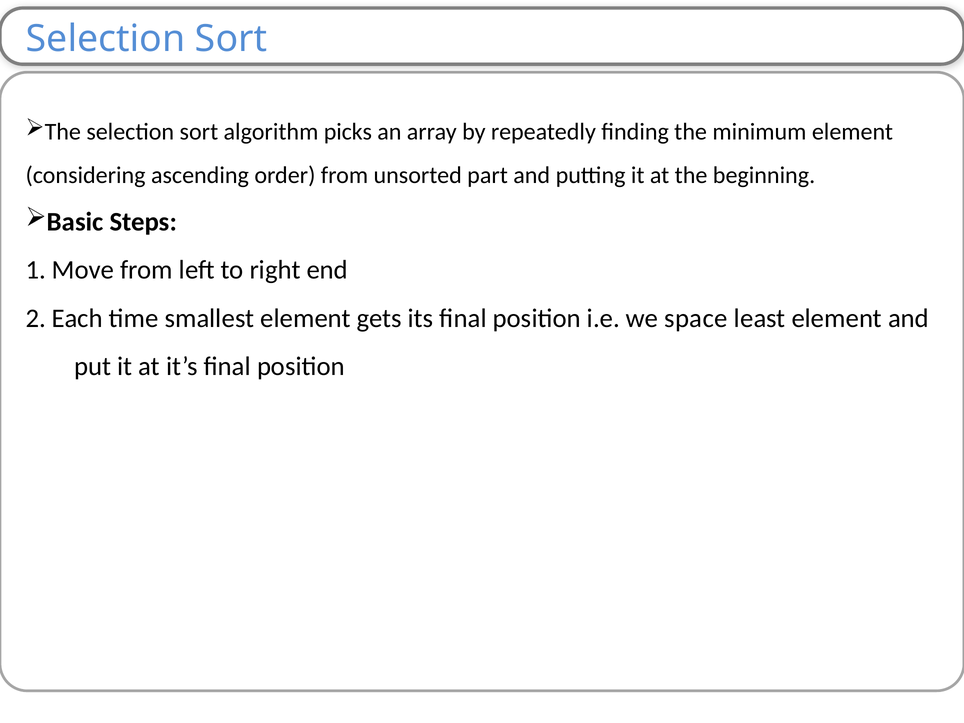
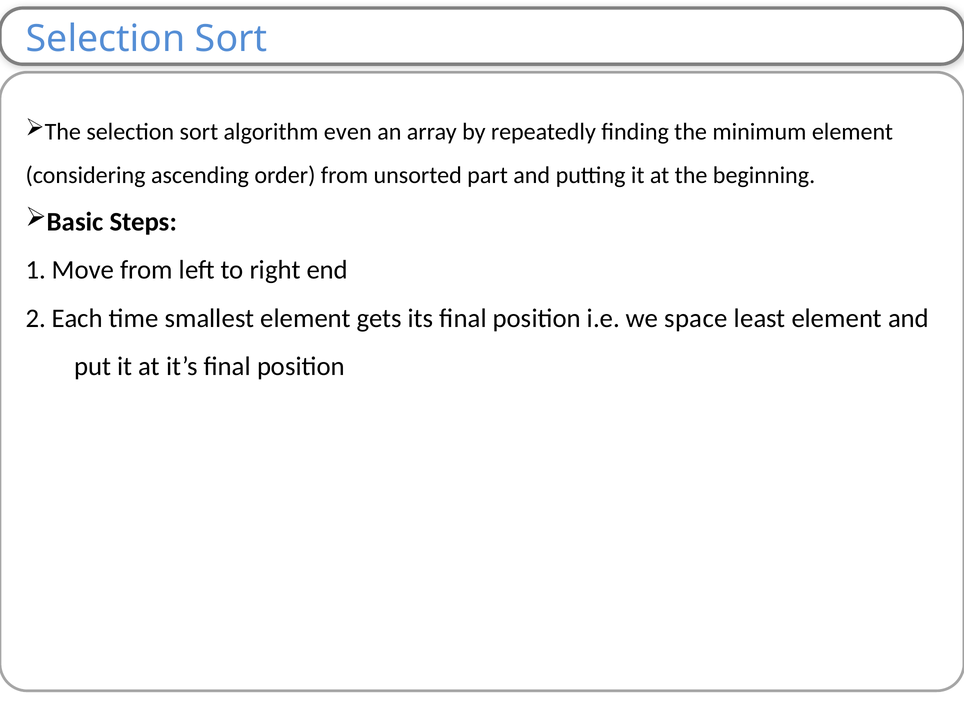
picks: picks -> even (348, 132)
